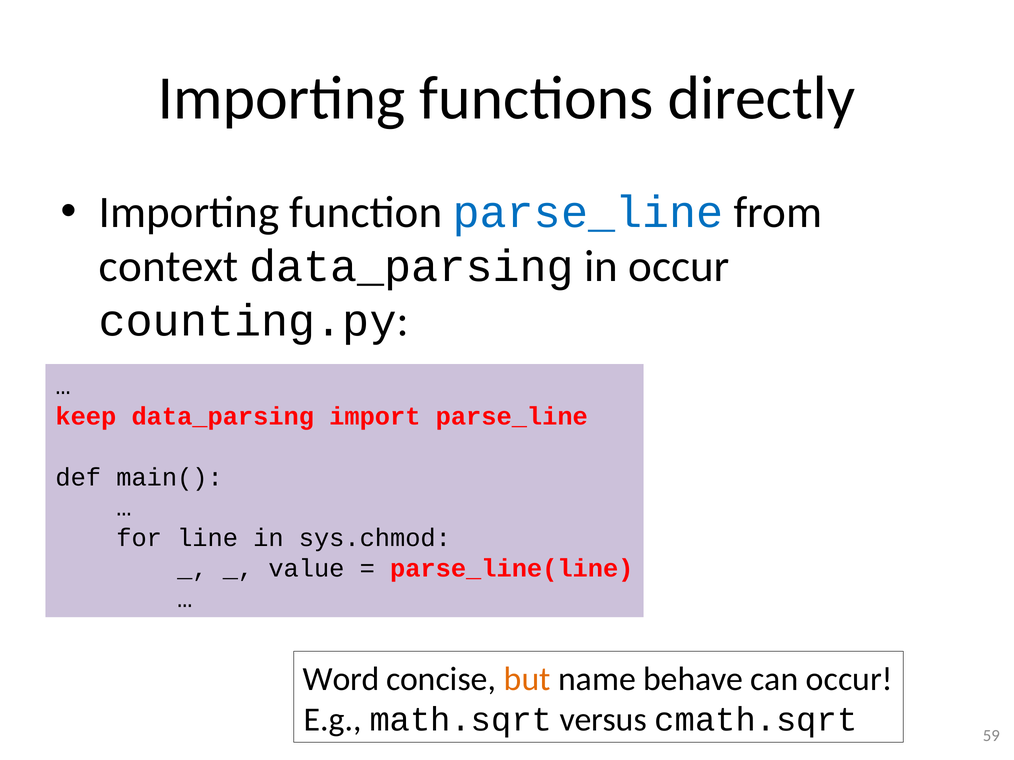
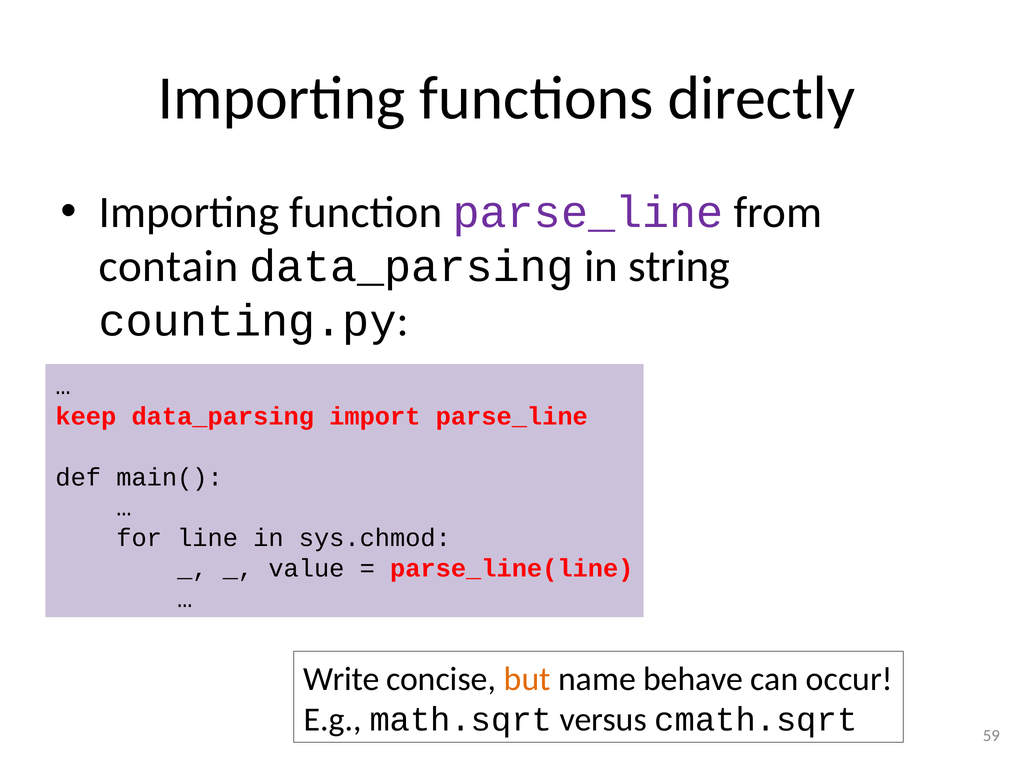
parse_line colour: blue -> purple (588, 213)
context: context -> contain (169, 267)
in occur: occur -> string (679, 267)
Word: Word -> Write (341, 679)
